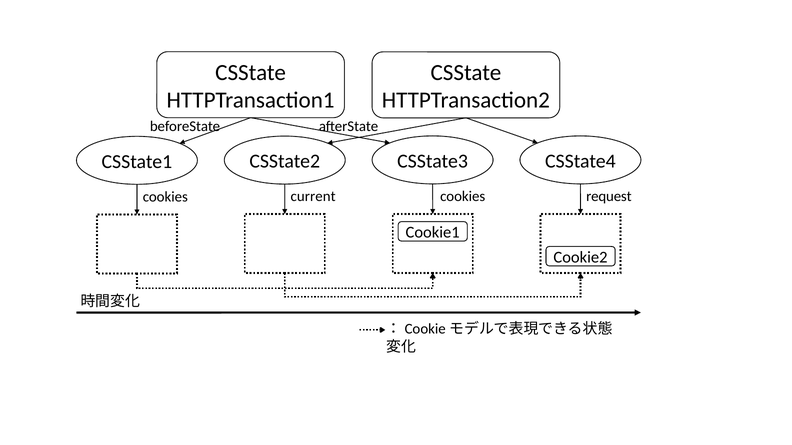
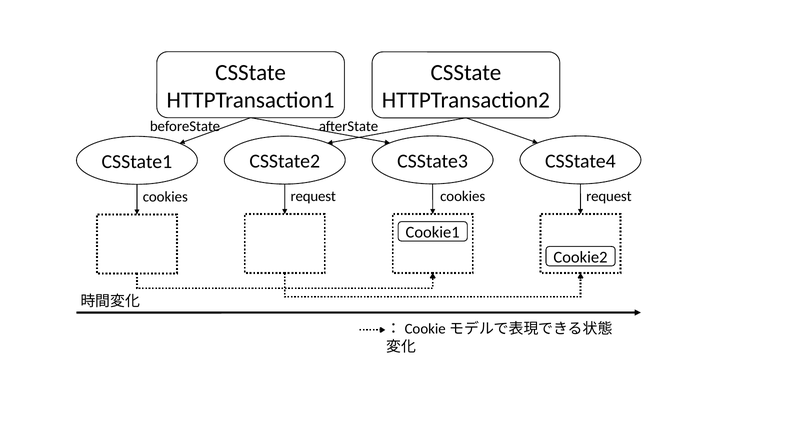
cookies current: current -> request (313, 197)
